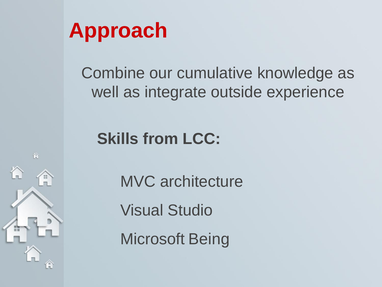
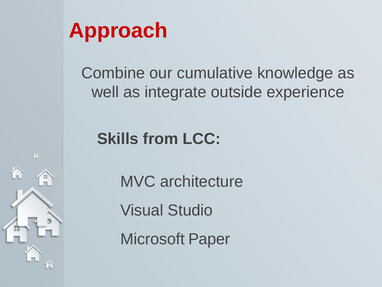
Being: Being -> Paper (209, 239)
